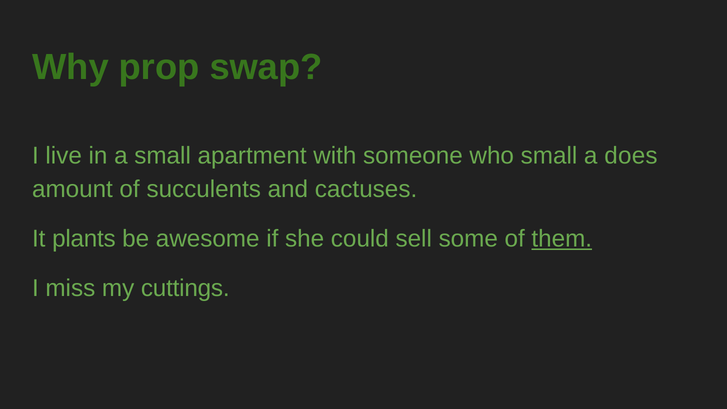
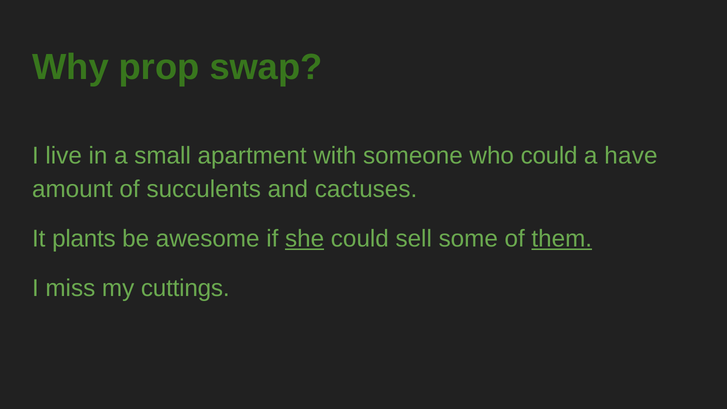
who small: small -> could (549, 156)
does: does -> have (631, 156)
she underline: none -> present (305, 239)
